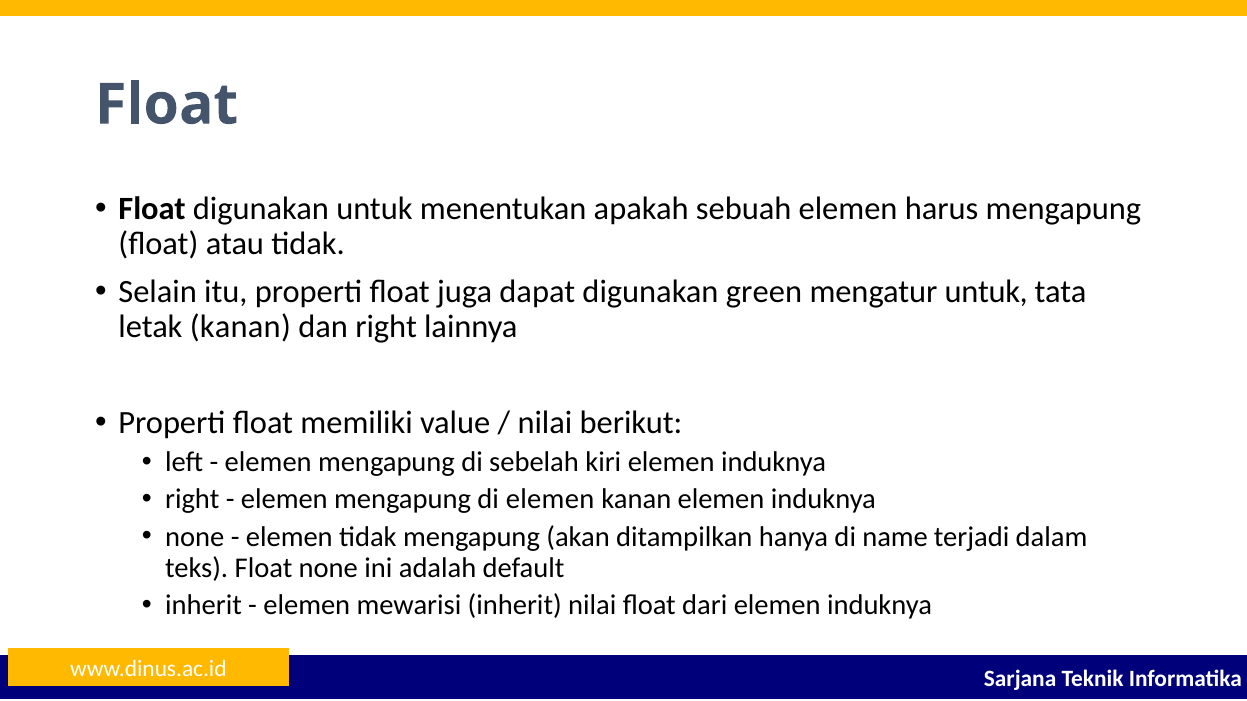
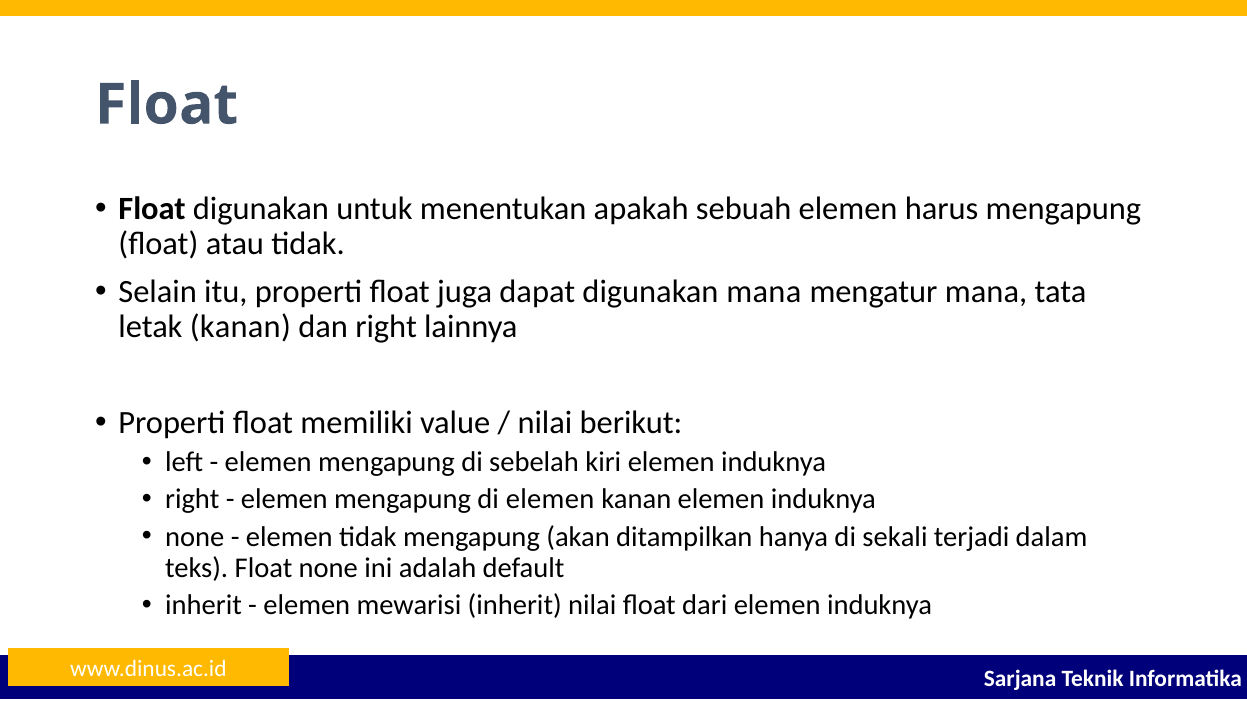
digunakan green: green -> mana (764, 292)
mengatur untuk: untuk -> mana (986, 292)
name: name -> sekali (895, 537)
